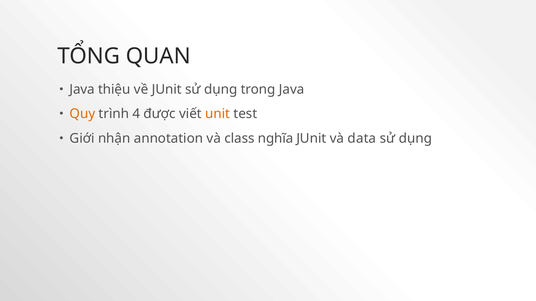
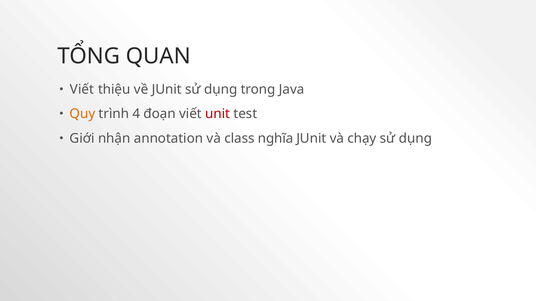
Java: Java -> Viết (82, 90)
được: được -> đoạn (160, 114)
unit colour: orange -> red (218, 114)
data: data -> chạy (362, 139)
